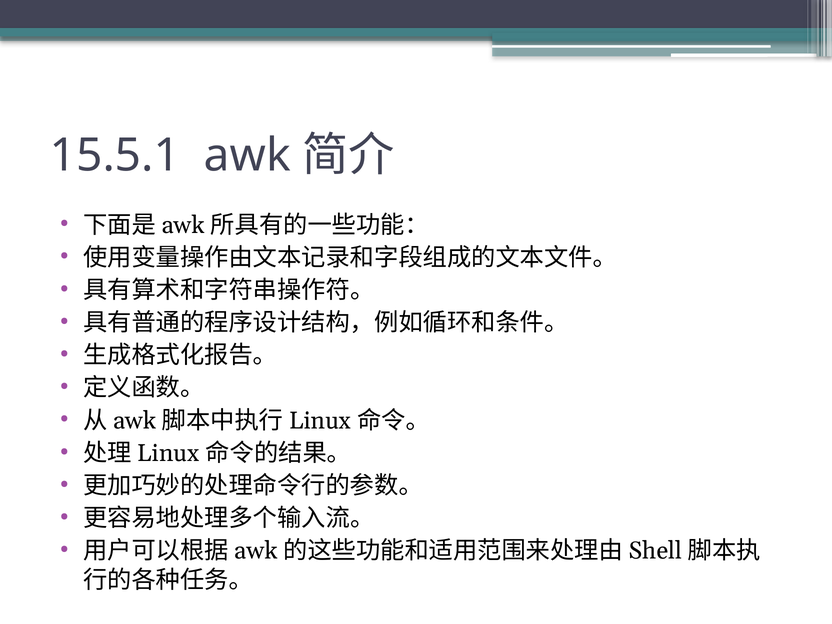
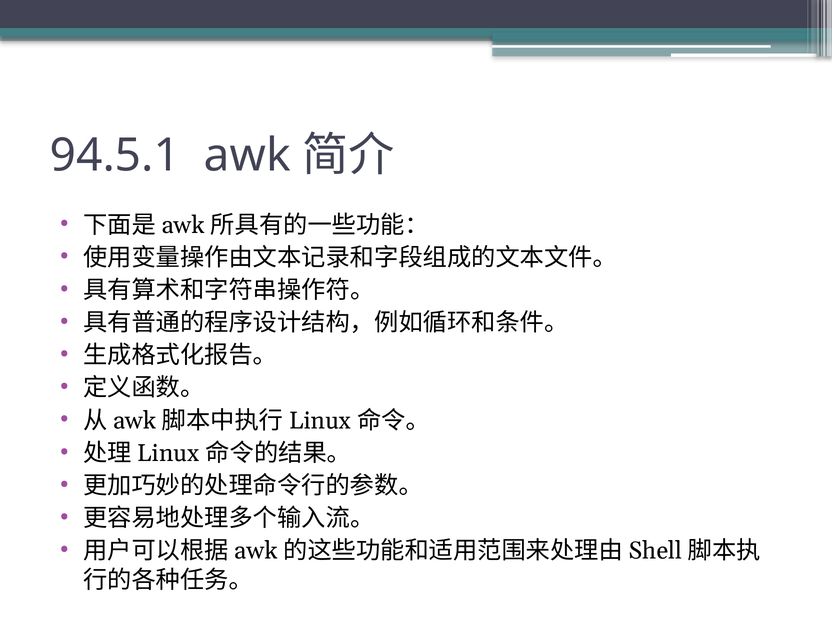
15.5.1: 15.5.1 -> 94.5.1 (115, 156)
